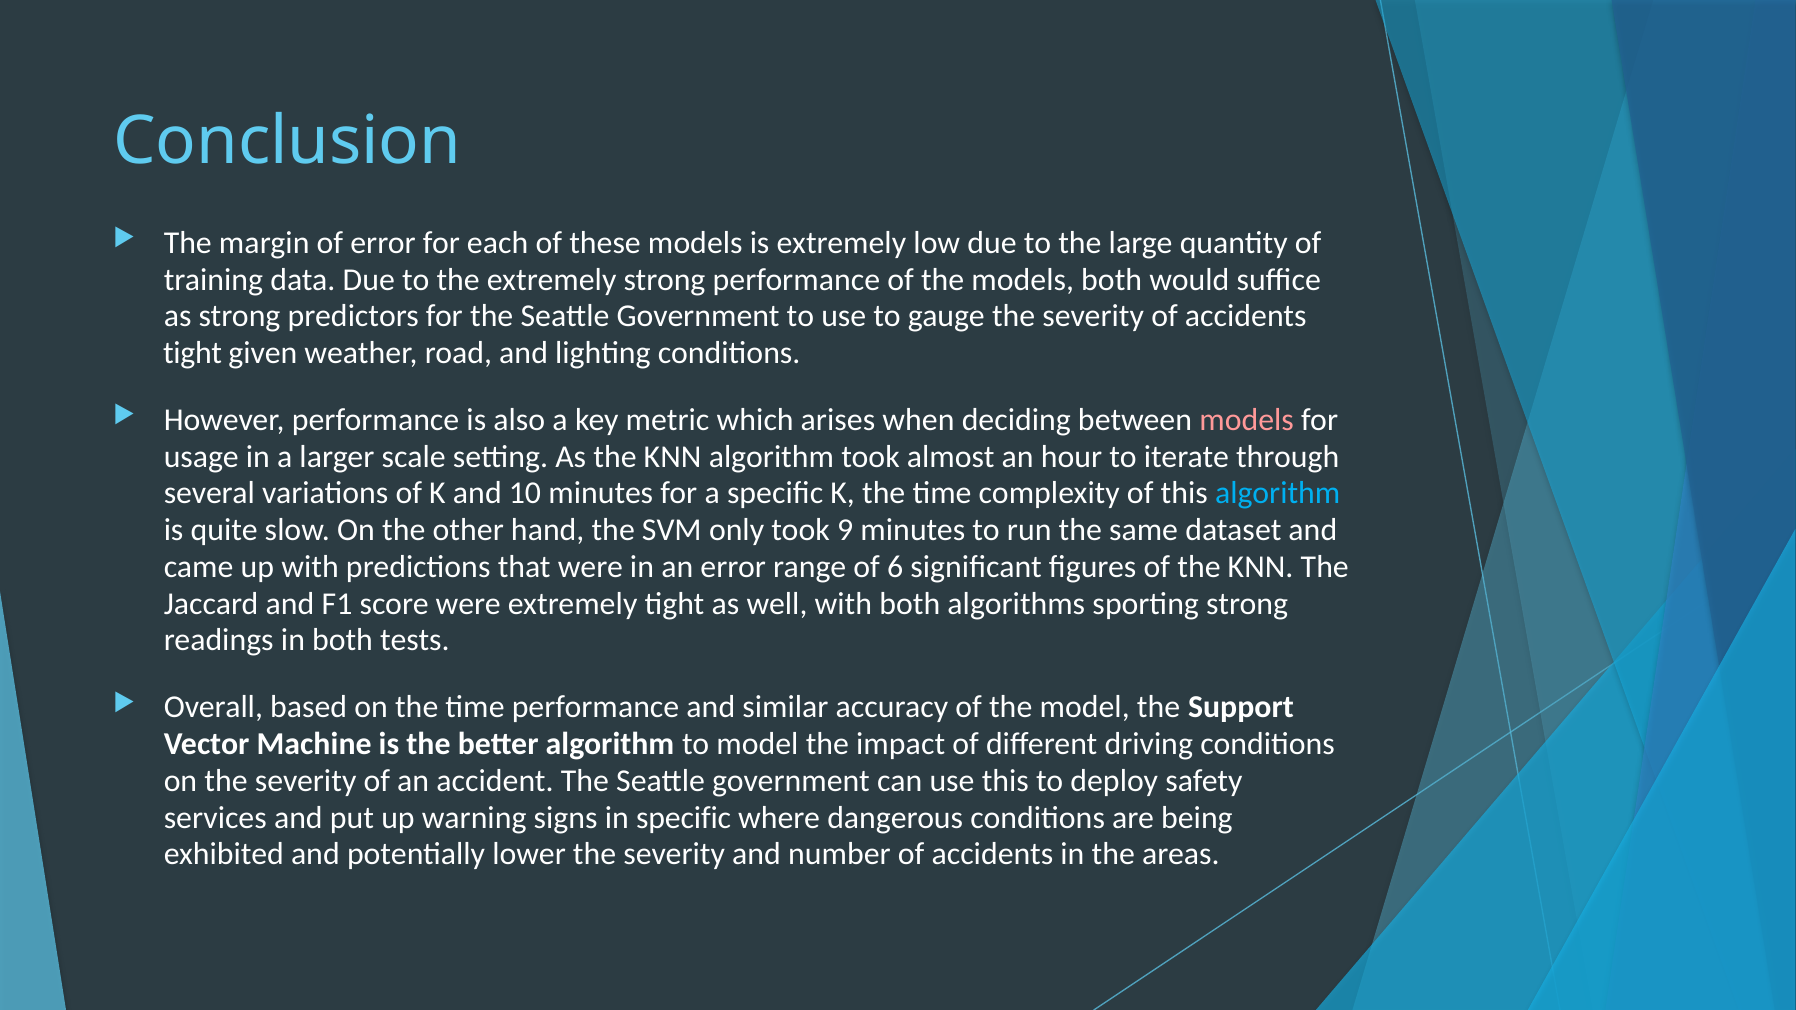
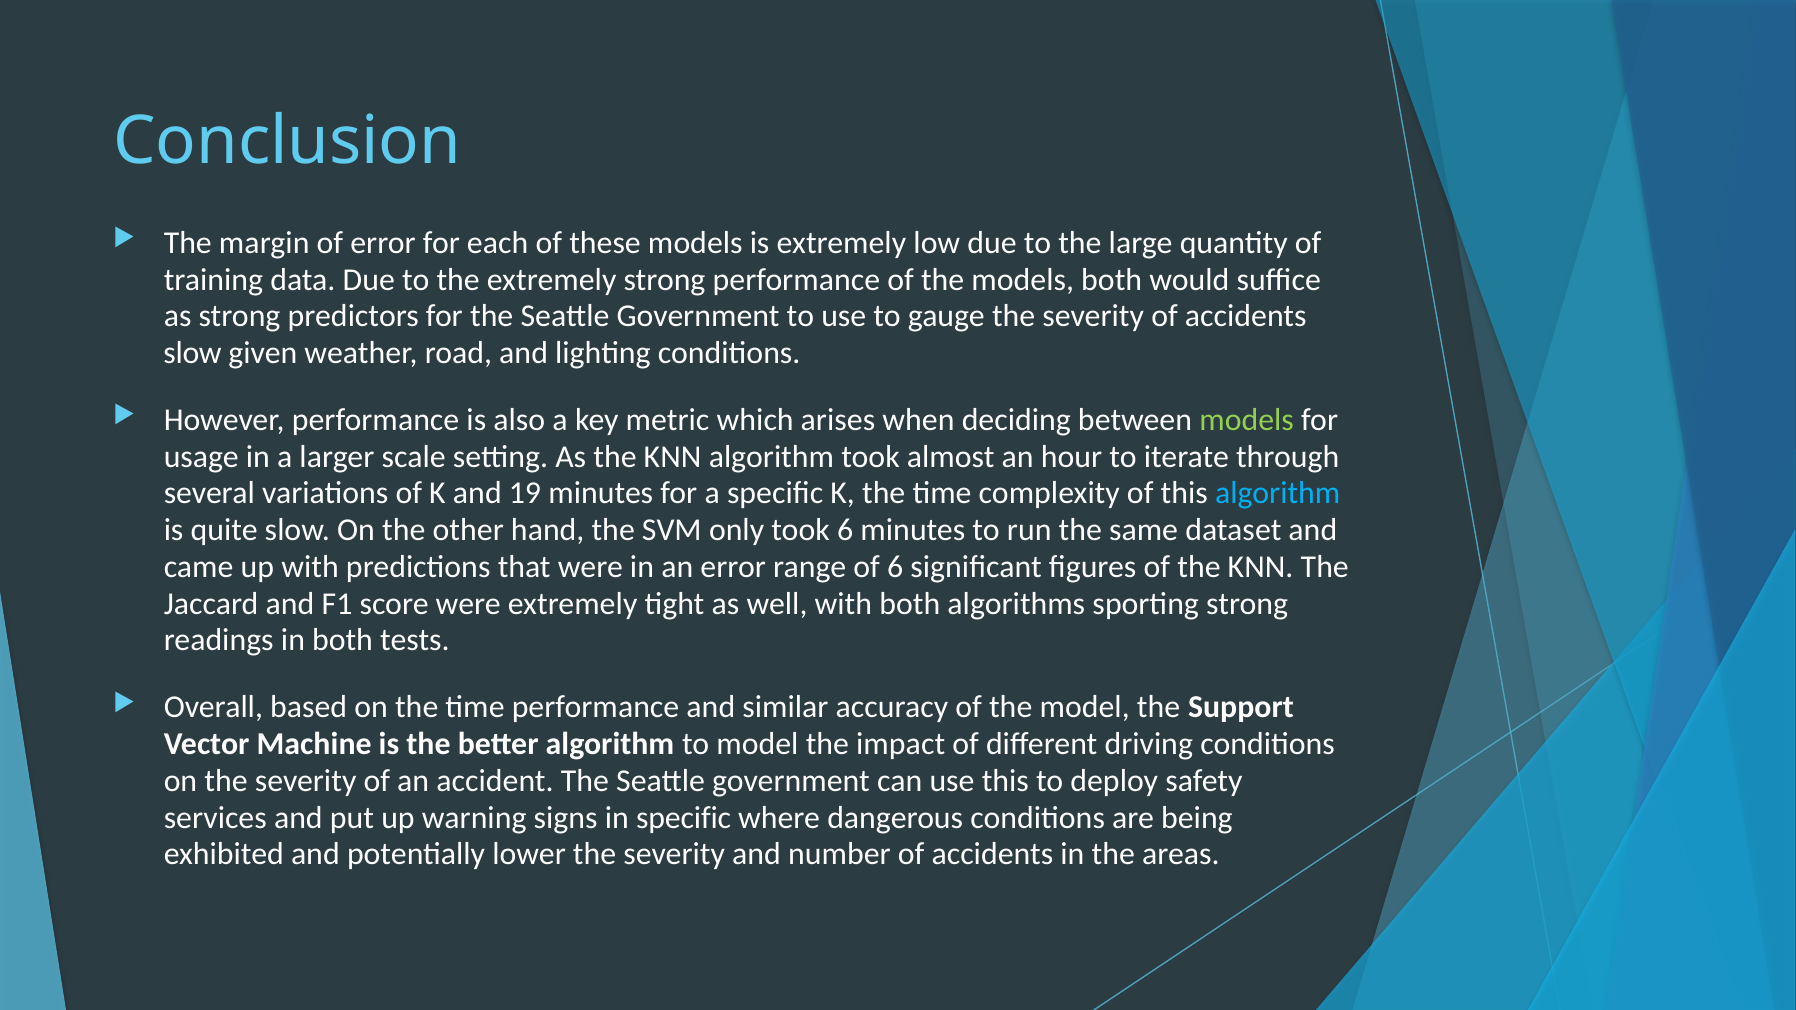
tight: tight -> slow (193, 353)
models colour: pink -> light green (1247, 420)
10: 10 -> 19 (525, 494)
took 9: 9 -> 6 (845, 530)
